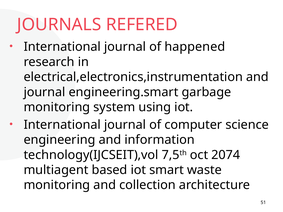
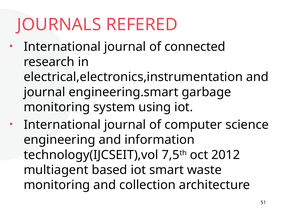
happened: happened -> connected (195, 47)
2074: 2074 -> 2012 (226, 155)
